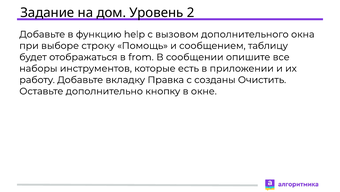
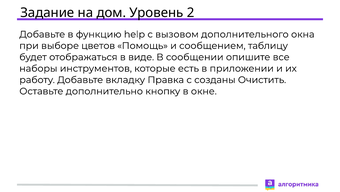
строку: строку -> цветов (98, 46)
from: from -> виде (141, 57)
